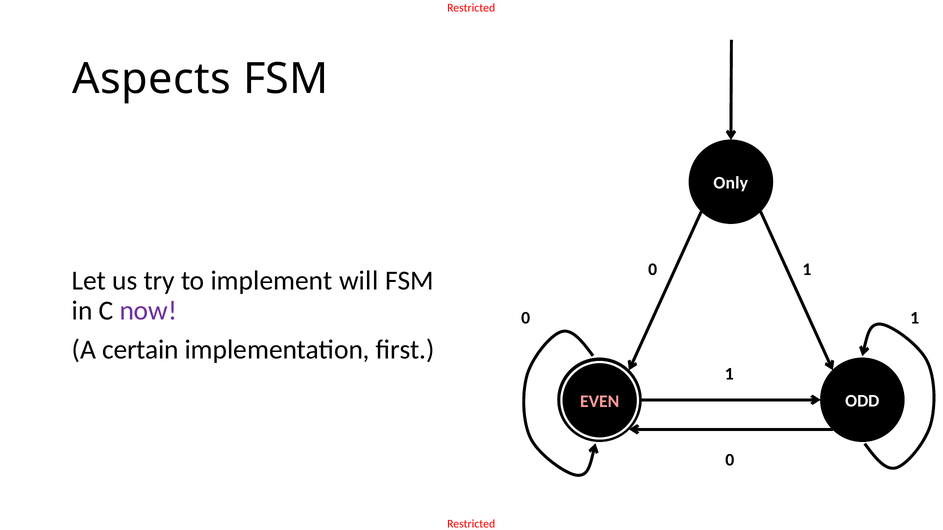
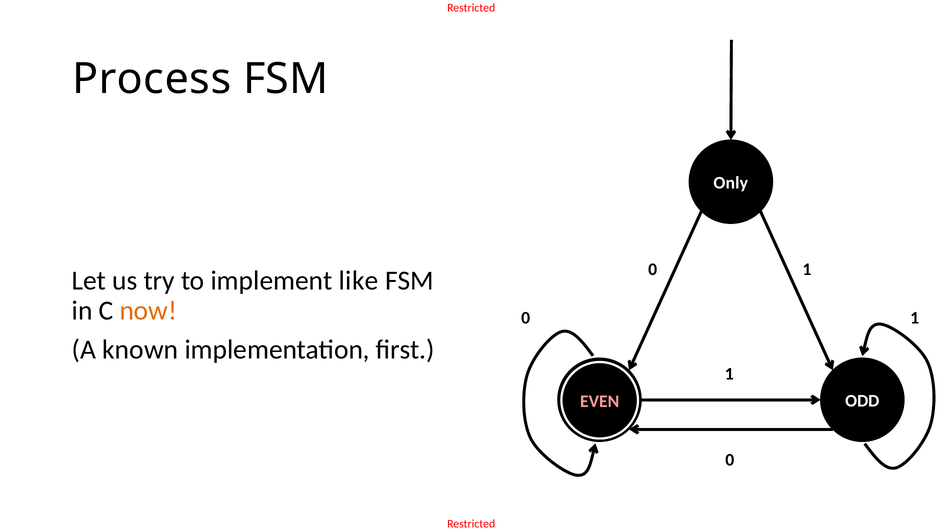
Aspects: Aspects -> Process (152, 79)
will: will -> like (359, 281)
now colour: purple -> orange (148, 311)
certain: certain -> known (140, 350)
